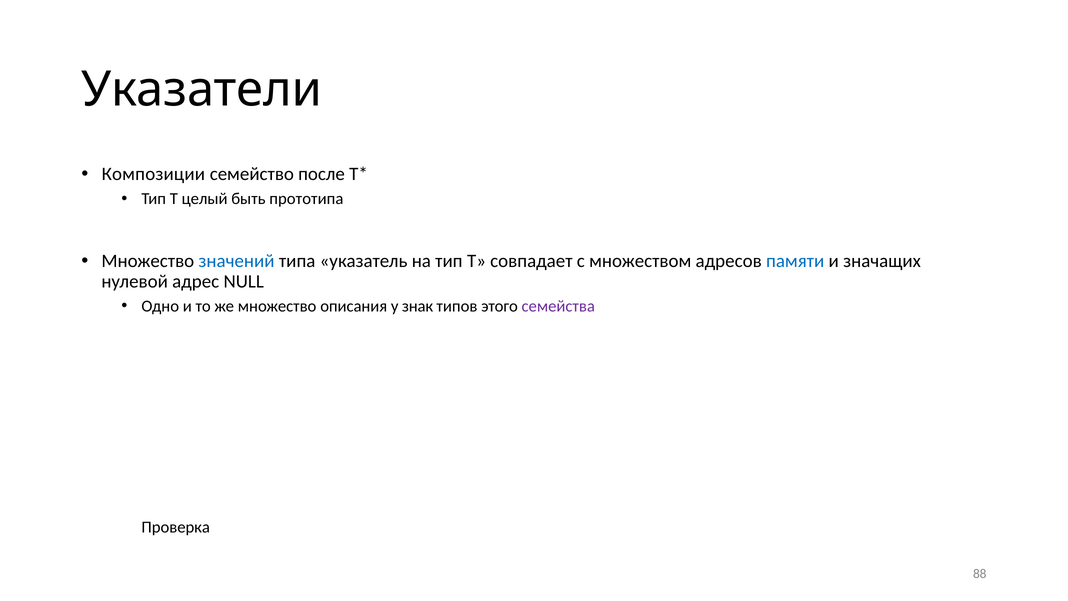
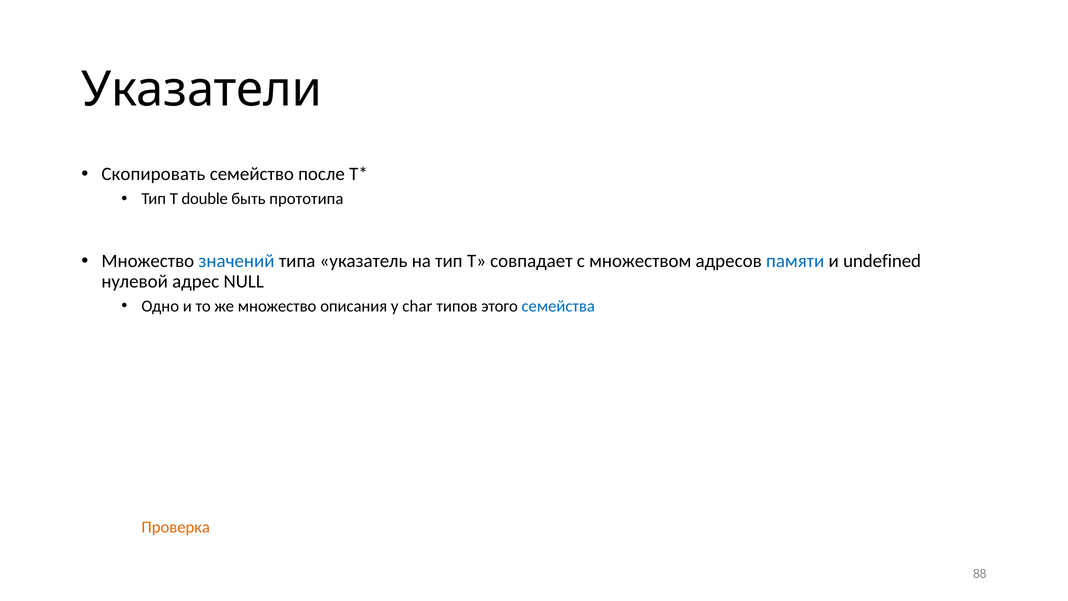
Композиции: Композиции -> Скопировать (153, 174)
целый: целый -> double (205, 199)
значащих: значащих -> undefined (882, 261)
знак: знак -> char (417, 306)
семейства colour: purple -> blue (558, 306)
Проверка colour: black -> orange (176, 527)
